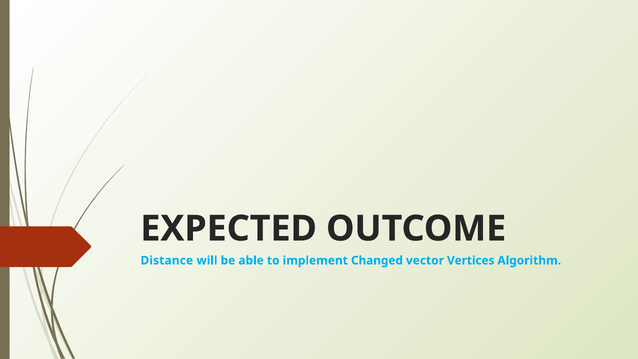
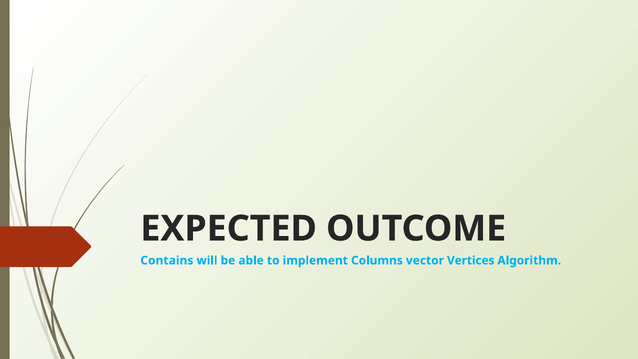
Distance: Distance -> Contains (167, 260)
Changed: Changed -> Columns (377, 260)
